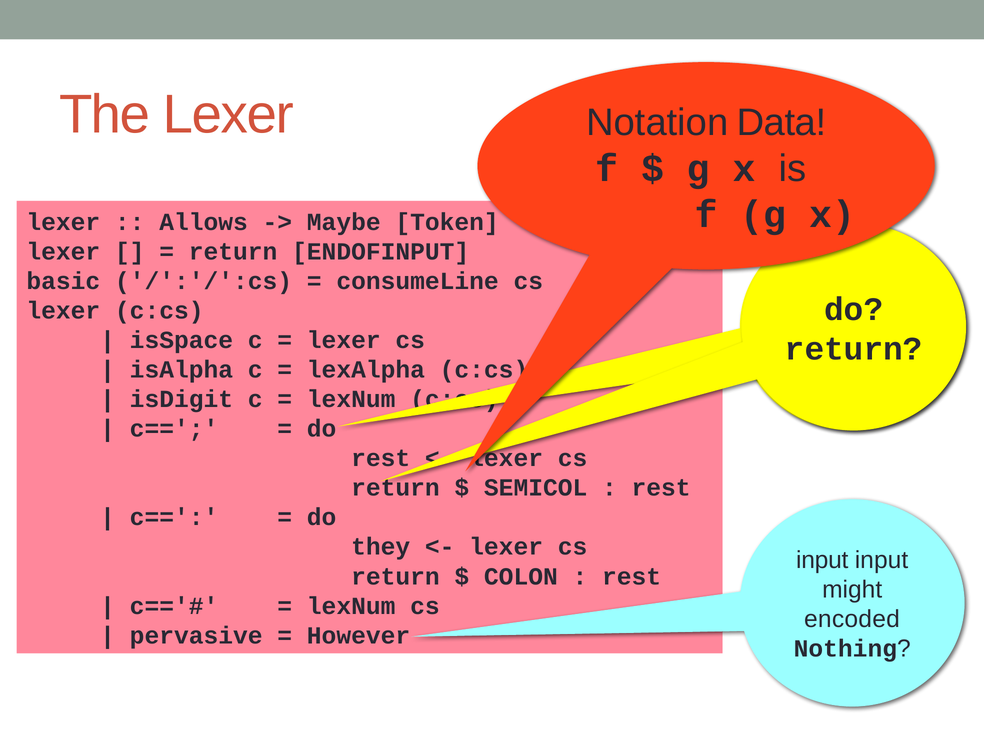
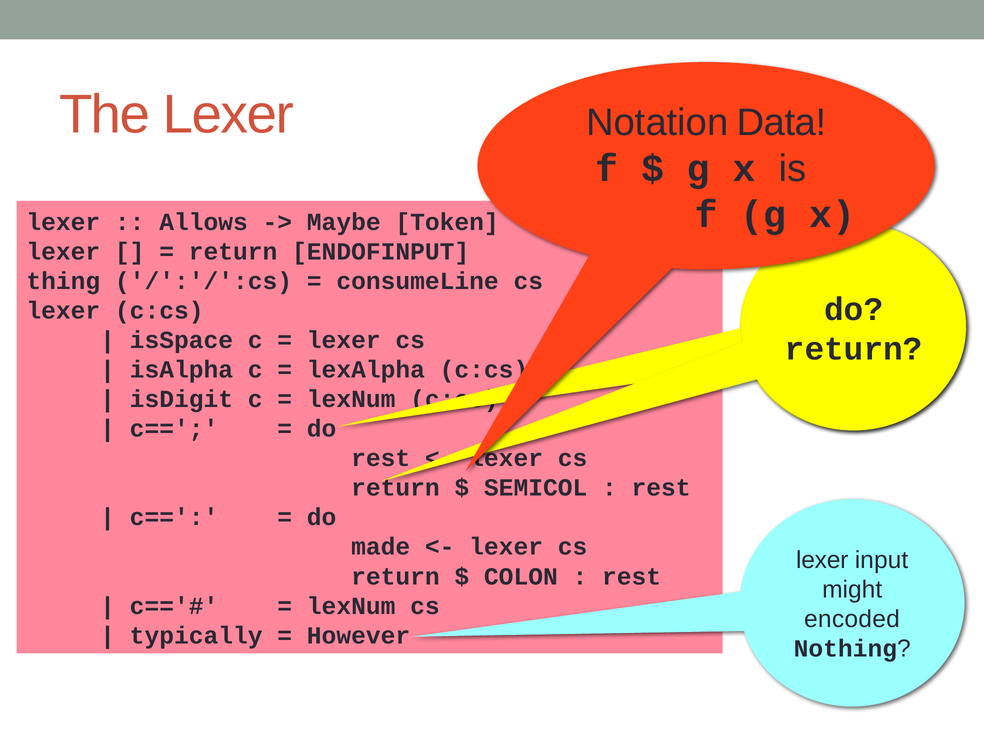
basic: basic -> thing (63, 281)
they: they -> made (381, 547)
input: input -> lexer (822, 560)
pervasive: pervasive -> typically (196, 635)
